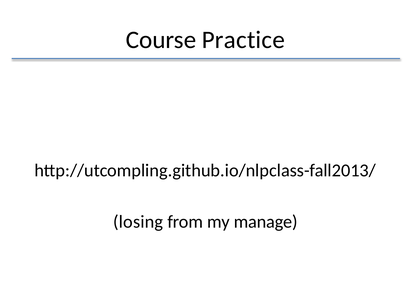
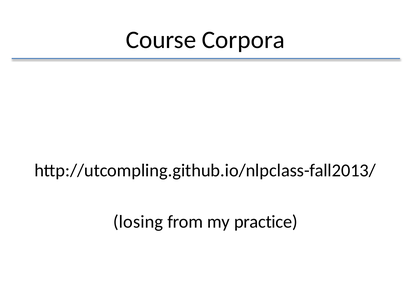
Practice: Practice -> Corpora (243, 40)
manage: manage -> practice (266, 222)
